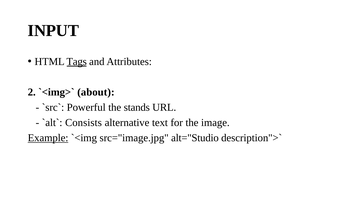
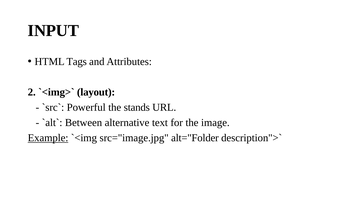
Tags underline: present -> none (77, 62)
about: about -> layout (96, 92)
Consists: Consists -> Between (84, 122)
alt="Studio: alt="Studio -> alt="Folder (195, 138)
